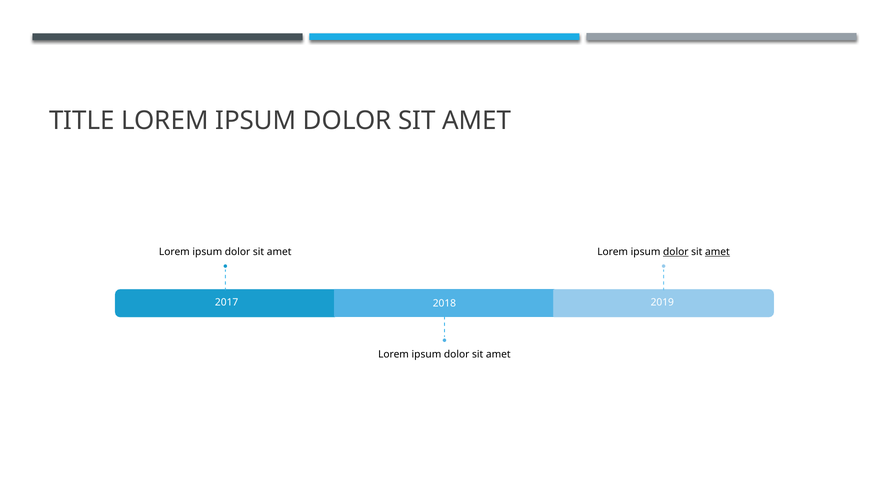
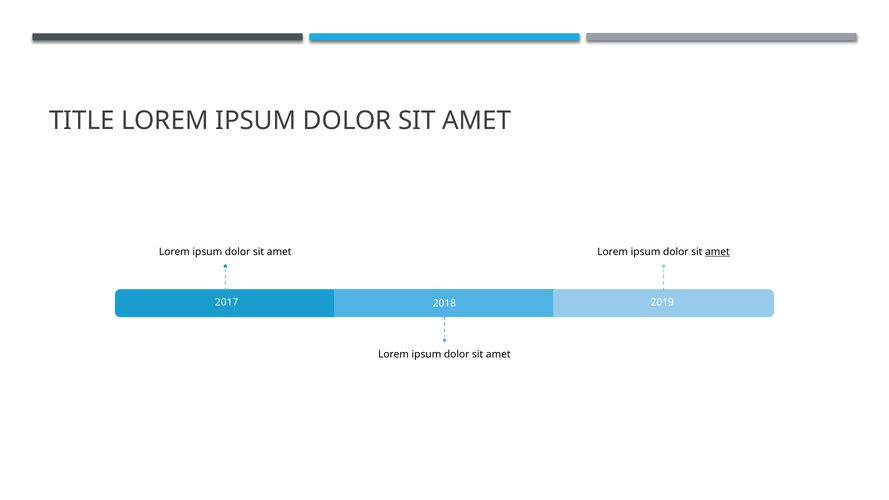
dolor underline: present -> none (676, 252)
